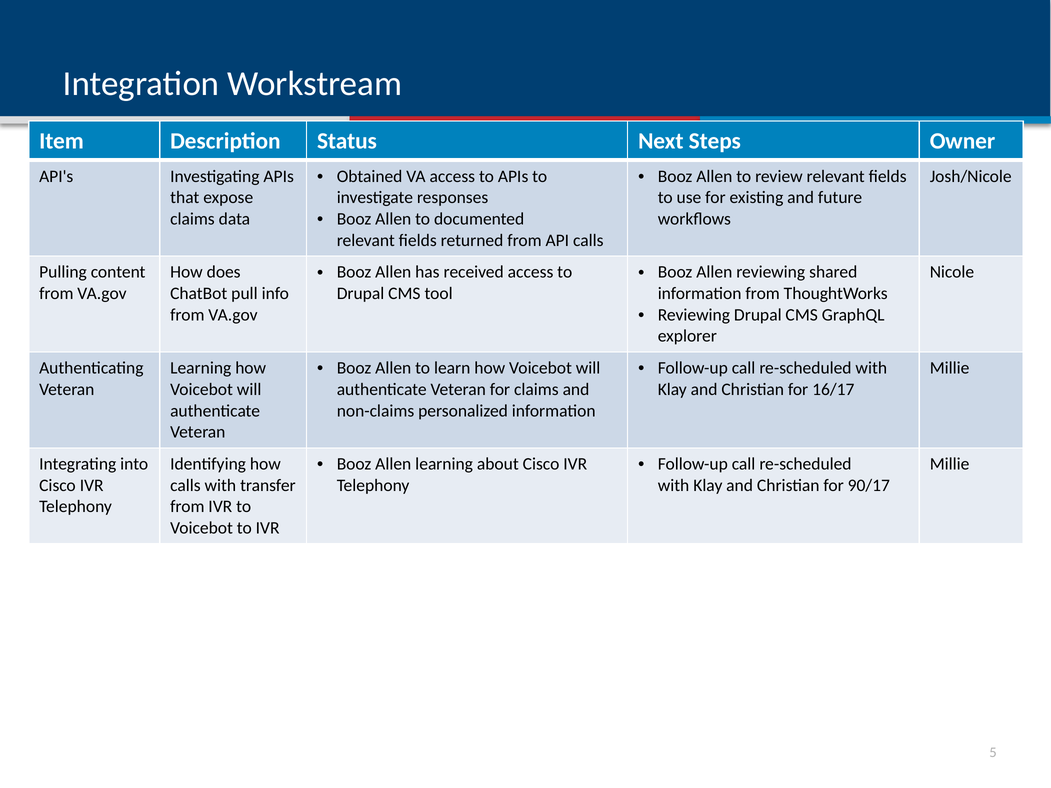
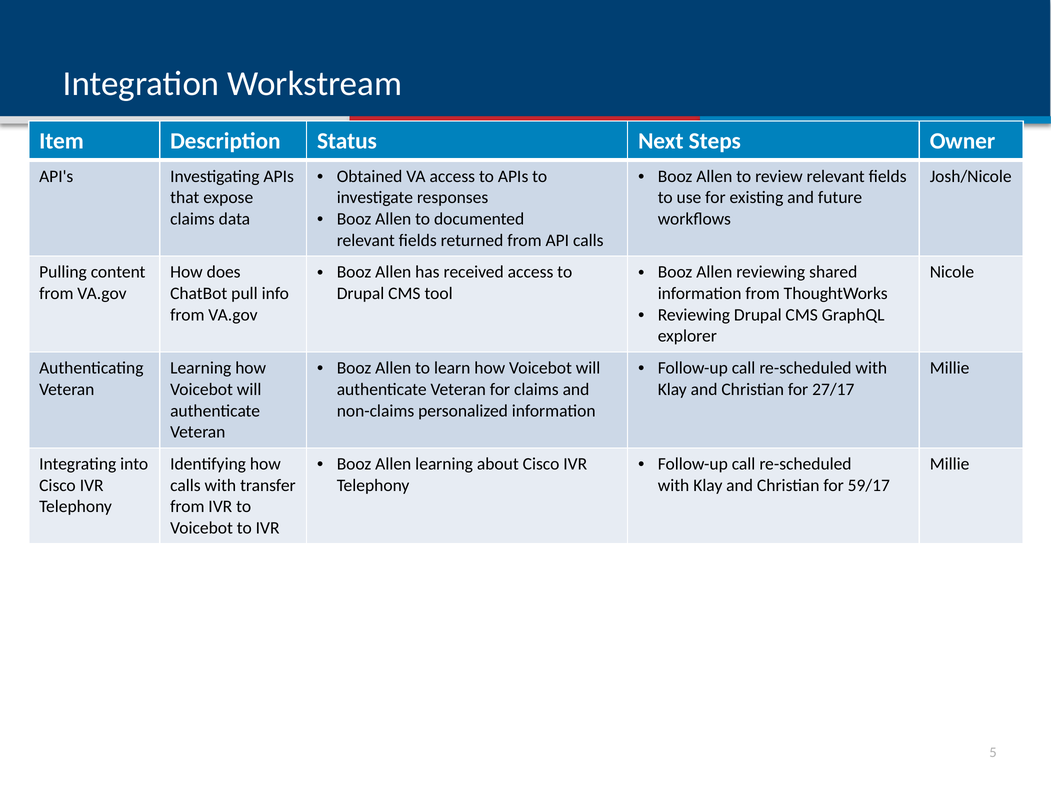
16/17: 16/17 -> 27/17 (833, 390)
90/17: 90/17 -> 59/17 (869, 486)
